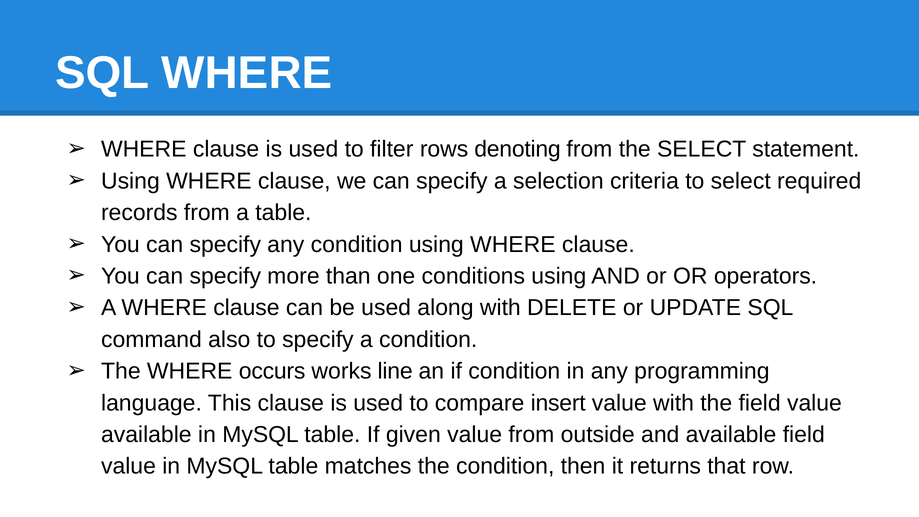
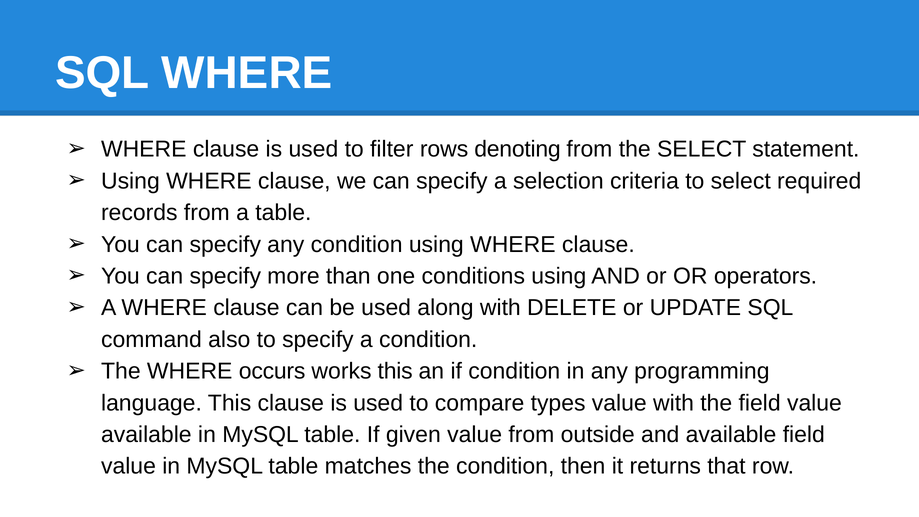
works line: line -> this (395, 371)
insert: insert -> types (558, 403)
